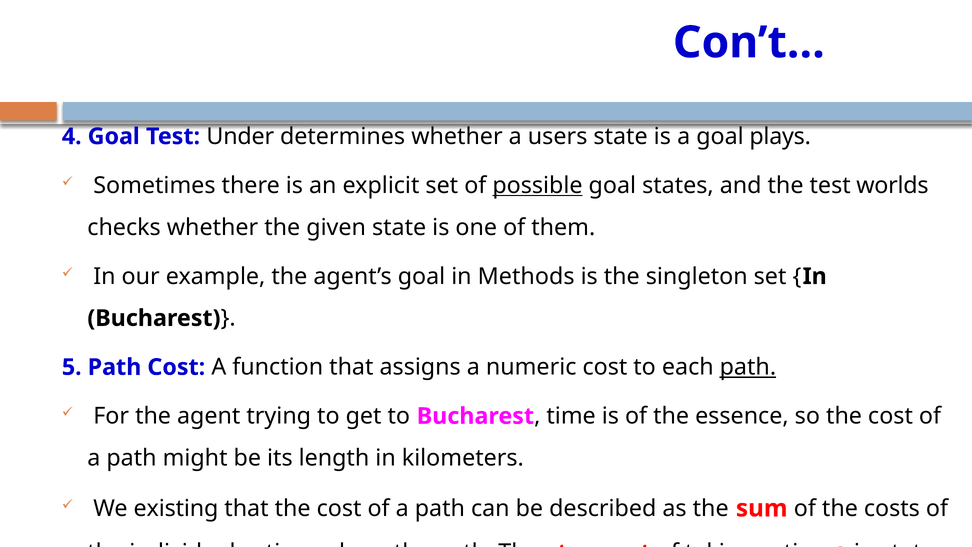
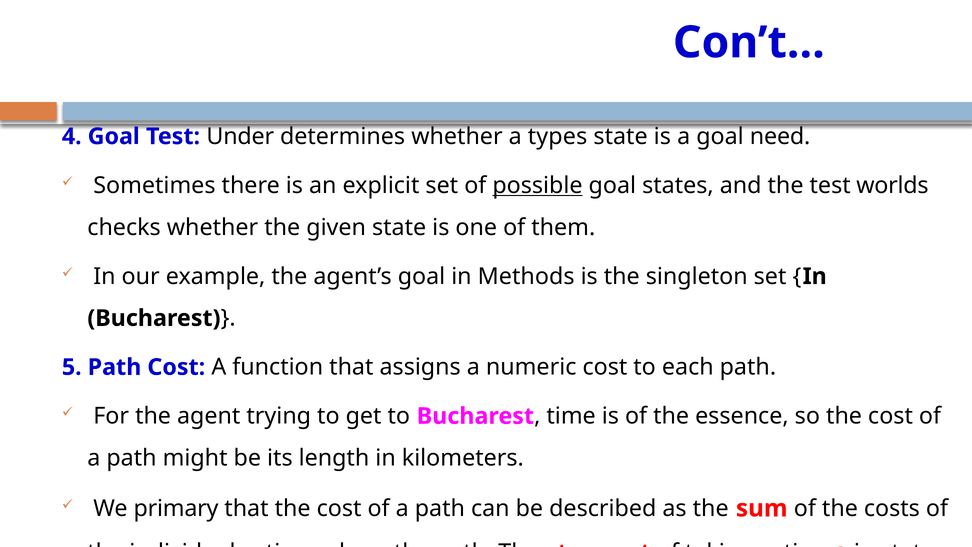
users: users -> types (558, 136)
plays: plays -> need (780, 136)
path underline: present -> none (748, 367)
existing: existing -> primary (176, 508)
